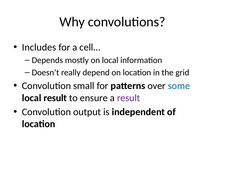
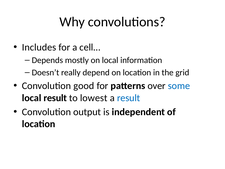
small: small -> good (84, 86)
ensure: ensure -> lowest (94, 98)
result colour: purple -> blue (129, 98)
